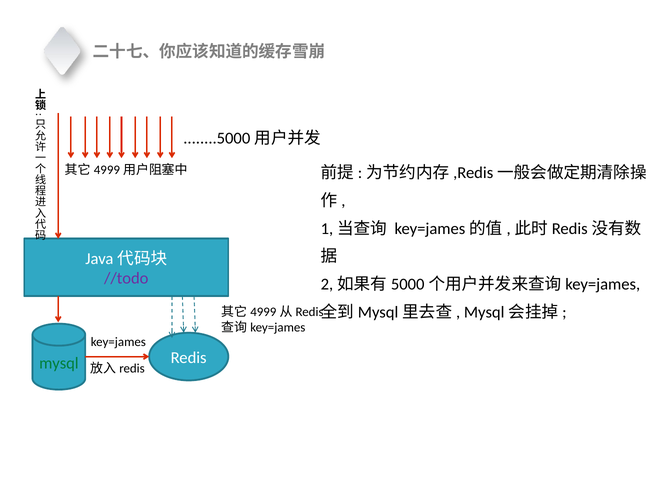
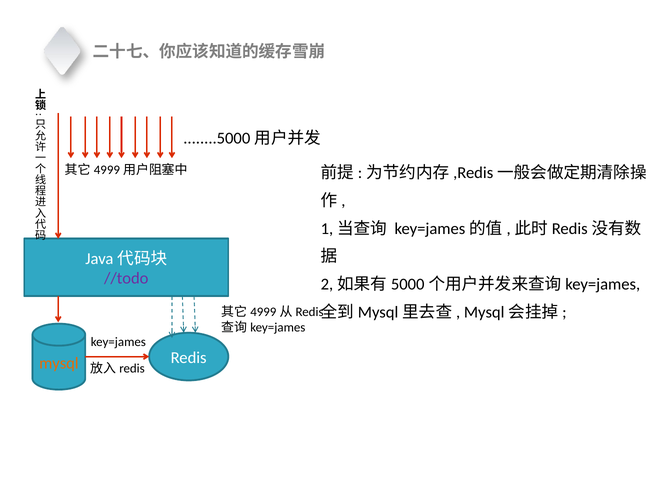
mysql colour: green -> orange (59, 363)
